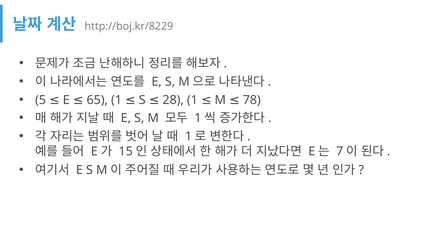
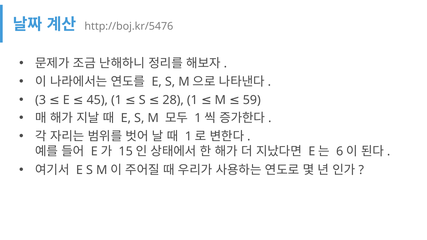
http://boj.kr/8229: http://boj.kr/8229 -> http://boj.kr/5476 (129, 26)
5: 5 -> 3 (41, 100)
65: 65 -> 45 (97, 100)
78: 78 -> 59 (252, 100)
7: 7 -> 6 (340, 152)
